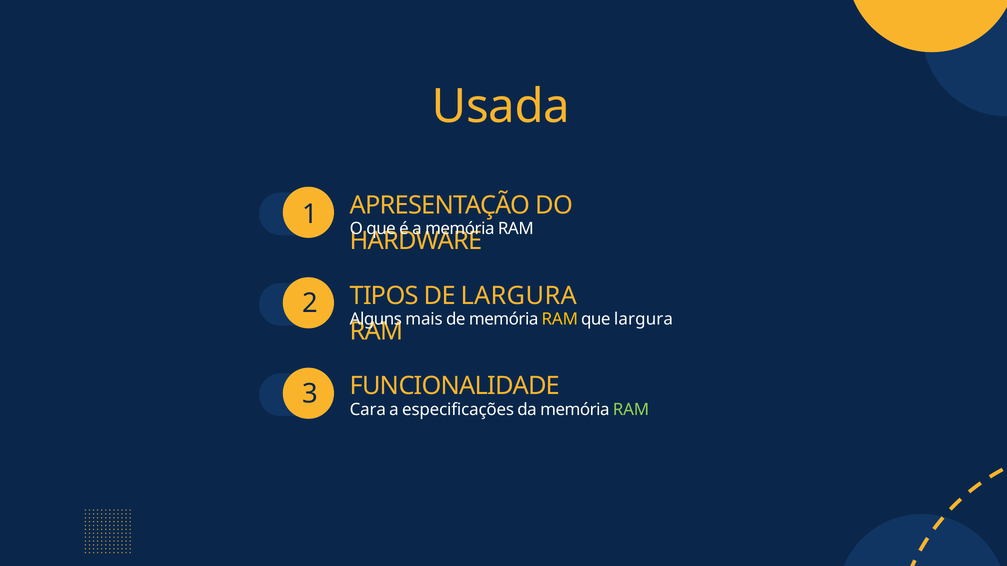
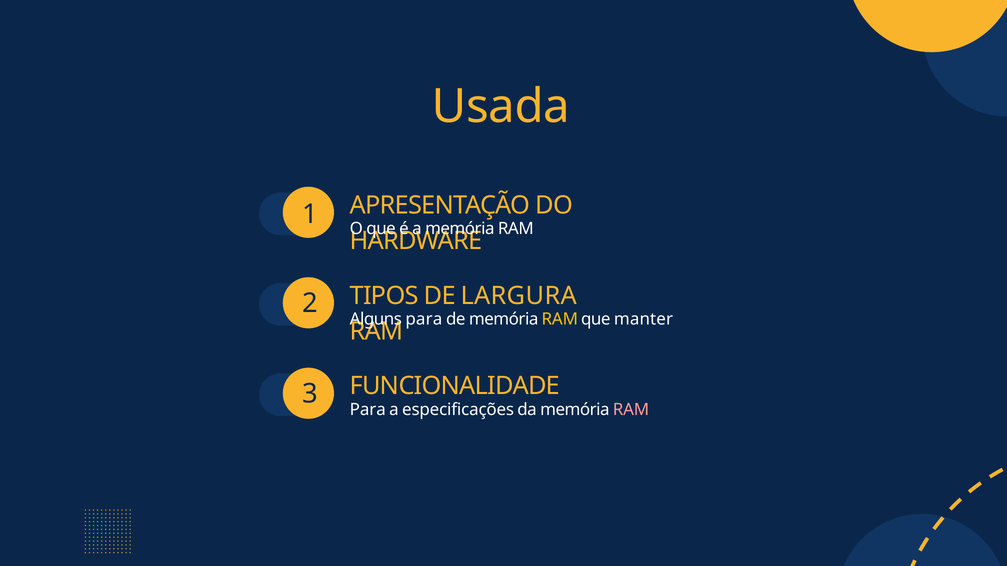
mais: mais -> para (424, 320)
que largura: largura -> manter (643, 320)
Cara: Cara -> Para (368, 410)
RAM colour: light green -> pink (631, 410)
